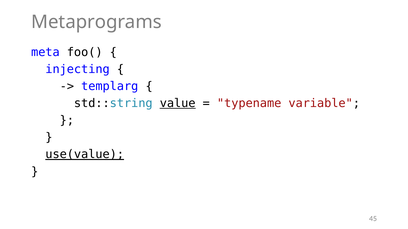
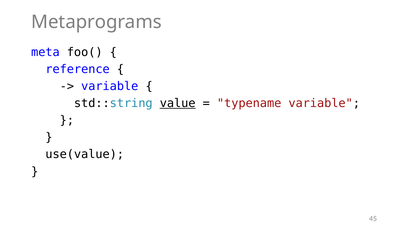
injecting: injecting -> reference (78, 69)
templarg: templarg -> variable (110, 86)
use(value underline: present -> none (85, 155)
